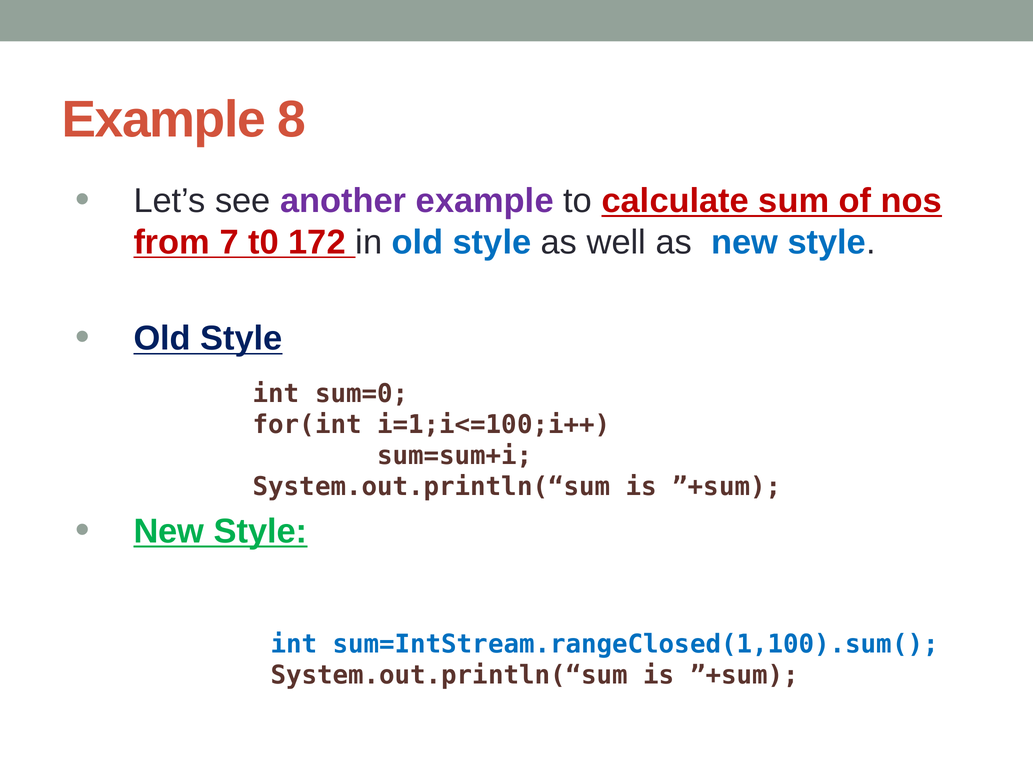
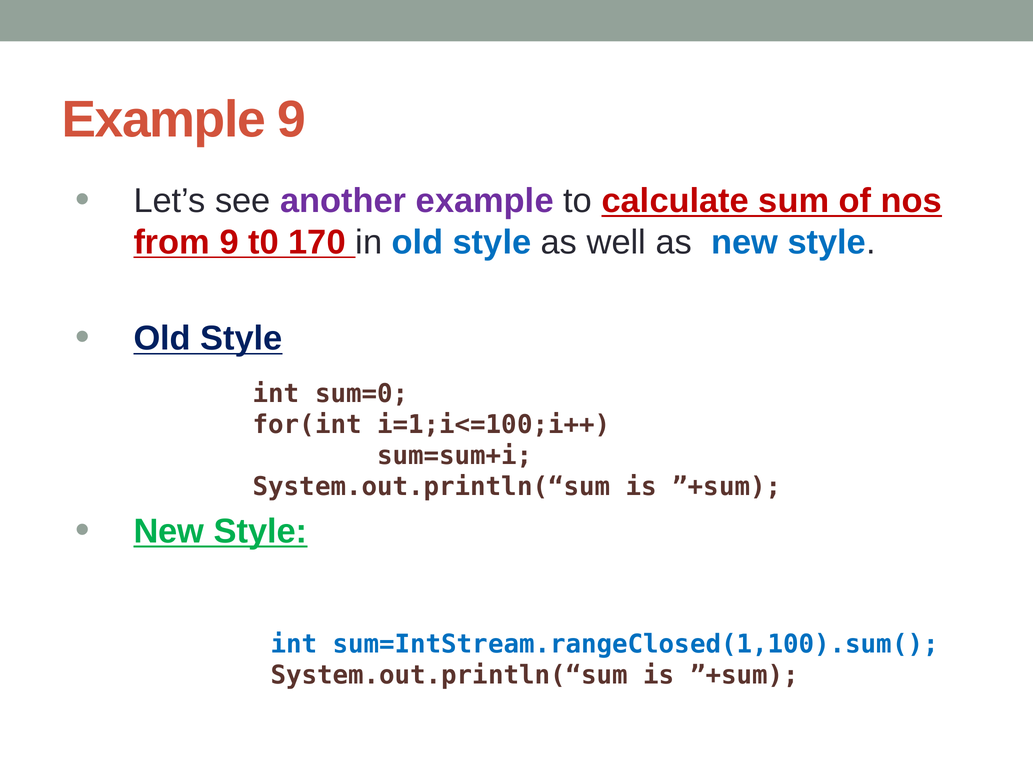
Example 8: 8 -> 9 (292, 120)
from 7: 7 -> 9 (229, 242)
172: 172 -> 170 (317, 242)
